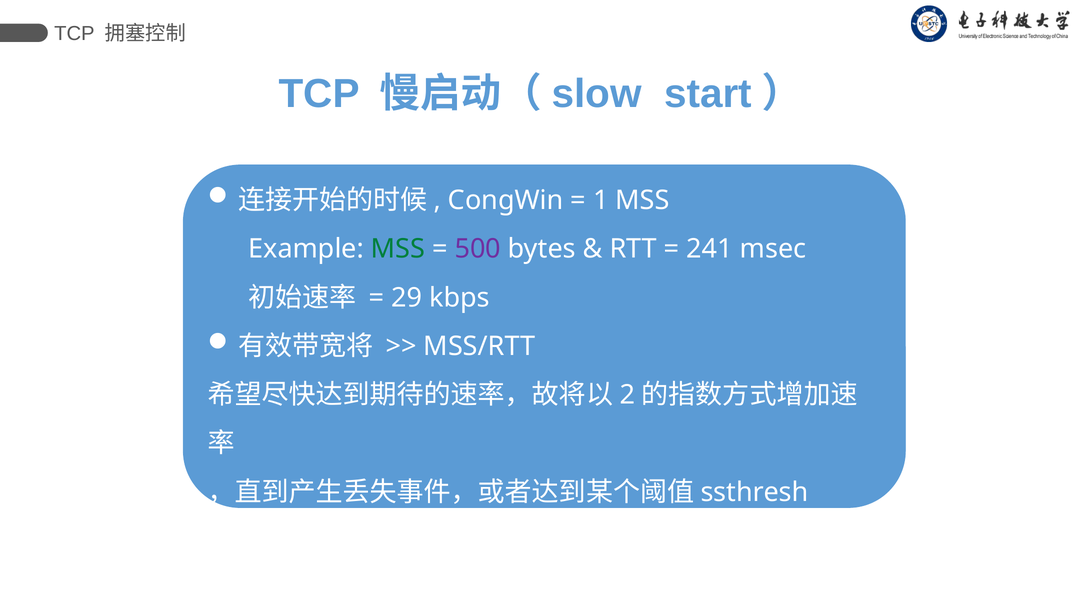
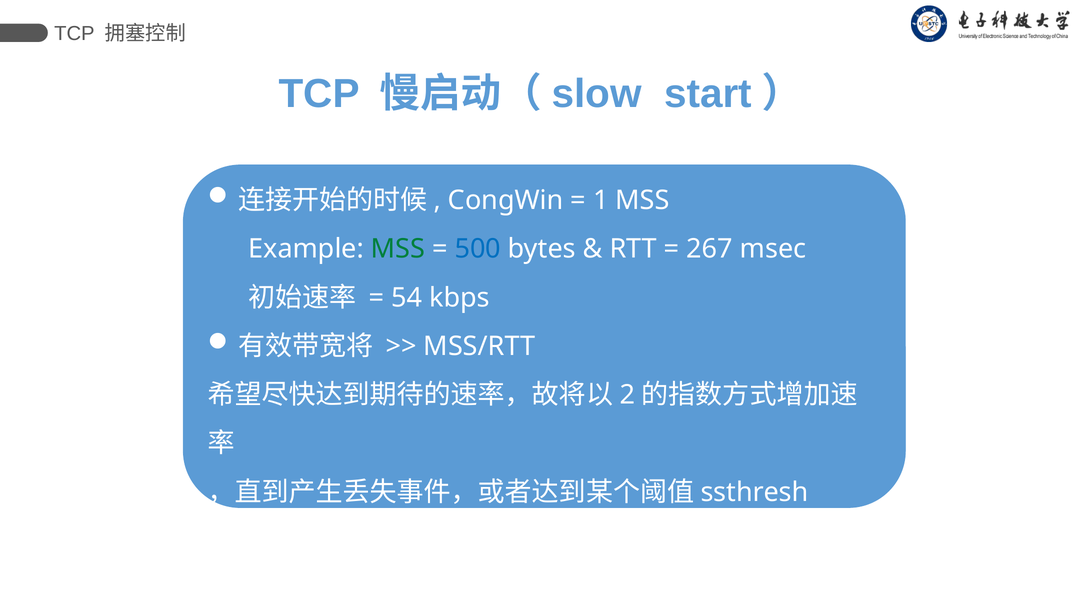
500 colour: purple -> blue (478, 249)
241: 241 -> 267 (710, 249)
29: 29 -> 54 (407, 298)
